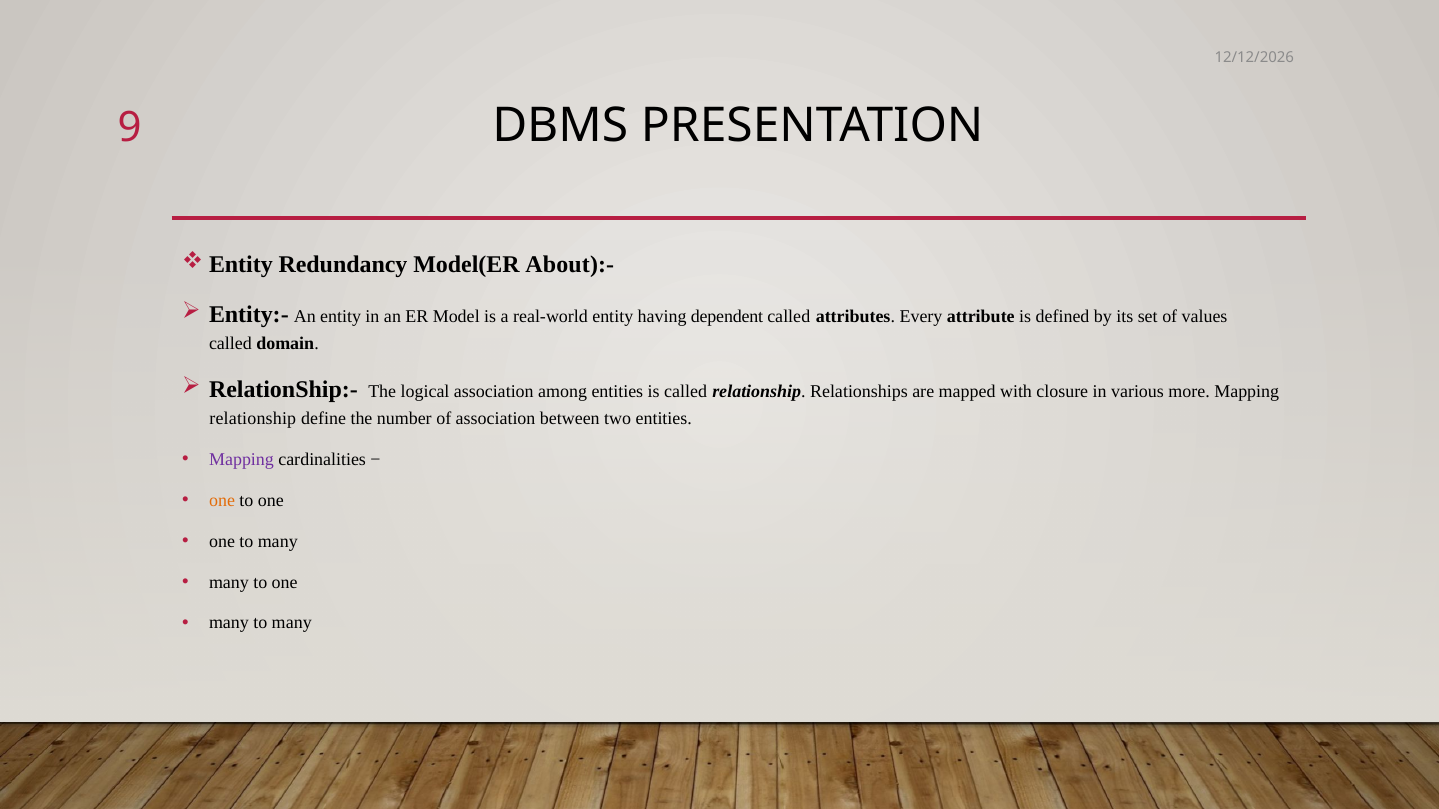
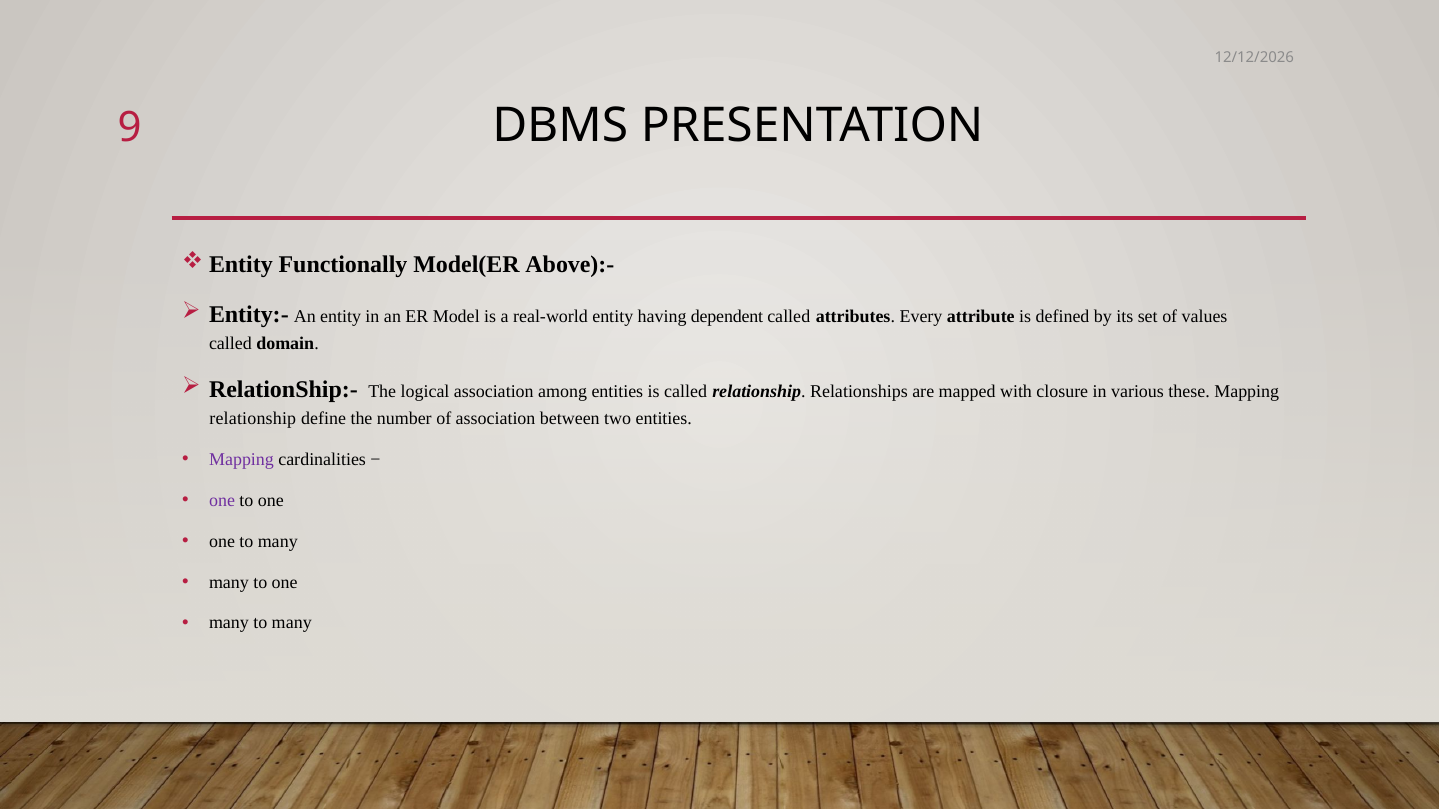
Redundancy: Redundancy -> Functionally (343, 265)
About):-: About):- -> Above):- (570, 265)
more: more -> these (1189, 392)
one colour: orange -> purple (222, 501)
